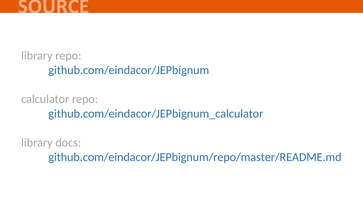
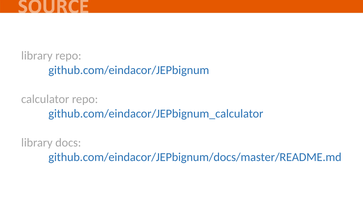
github.com/eindacor/JEPbignum/repo/master/README.md: github.com/eindacor/JEPbignum/repo/master/README.md -> github.com/eindacor/JEPbignum/docs/master/README.md (195, 157)
